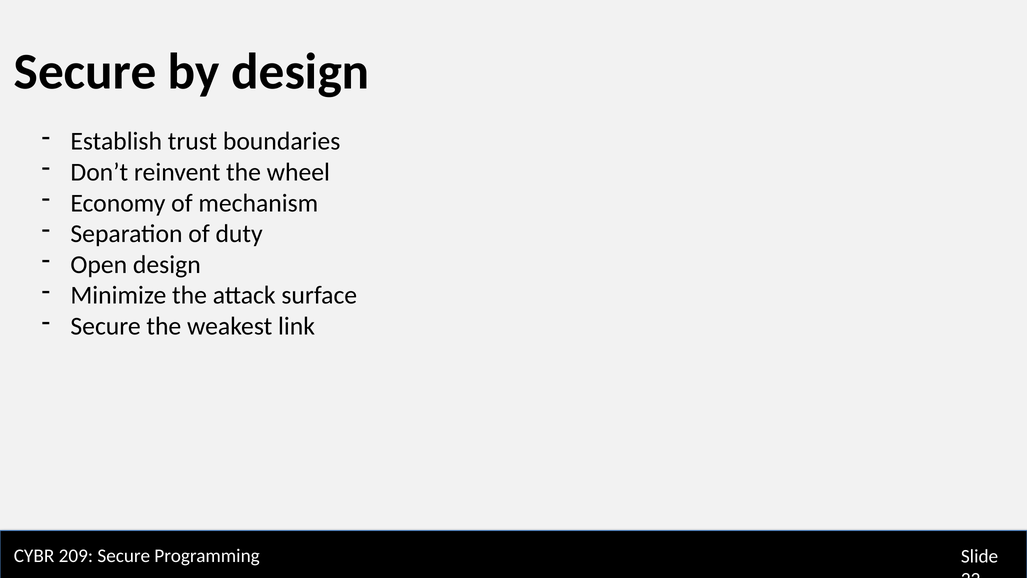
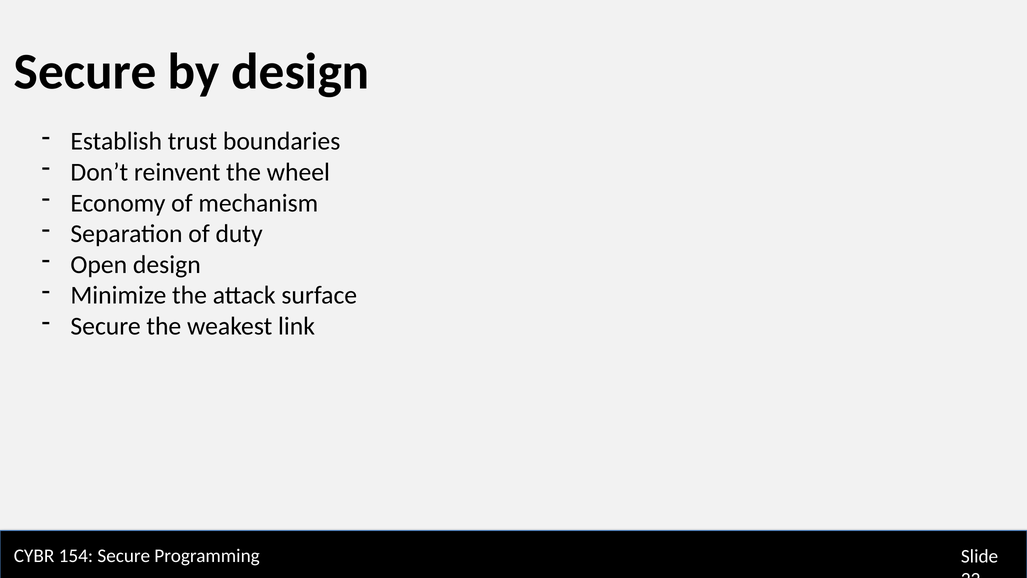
209: 209 -> 154 (76, 556)
